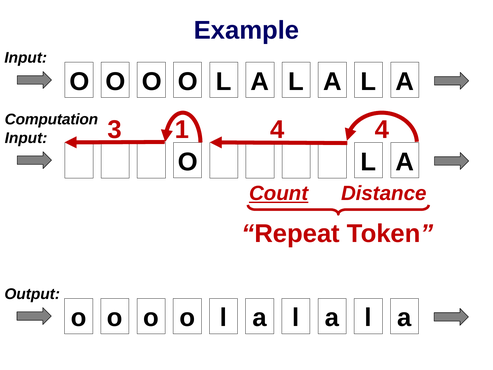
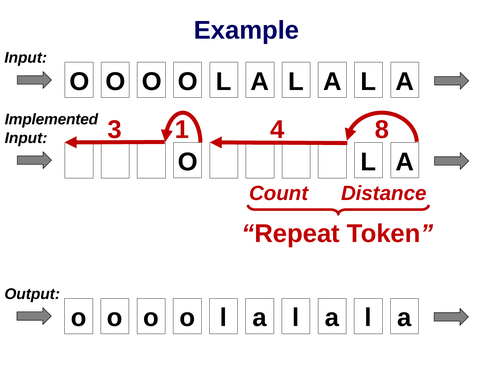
Computation: Computation -> Implemented (51, 119)
4 4: 4 -> 8 (382, 129)
Count underline: present -> none (279, 193)
